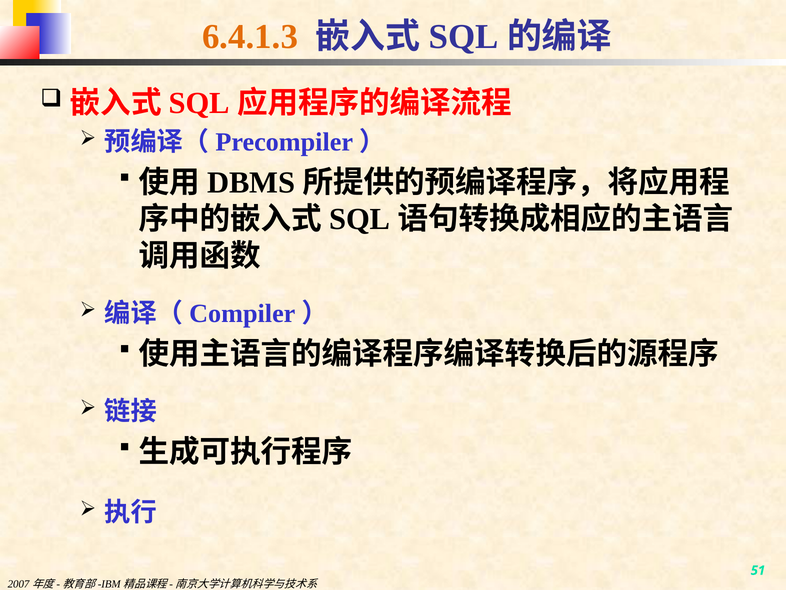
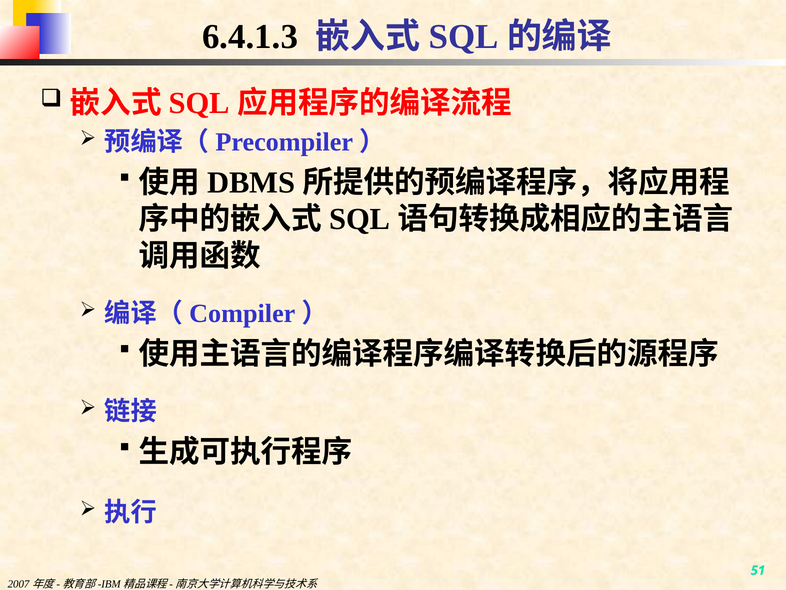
6.4.1.3 colour: orange -> black (250, 37)
